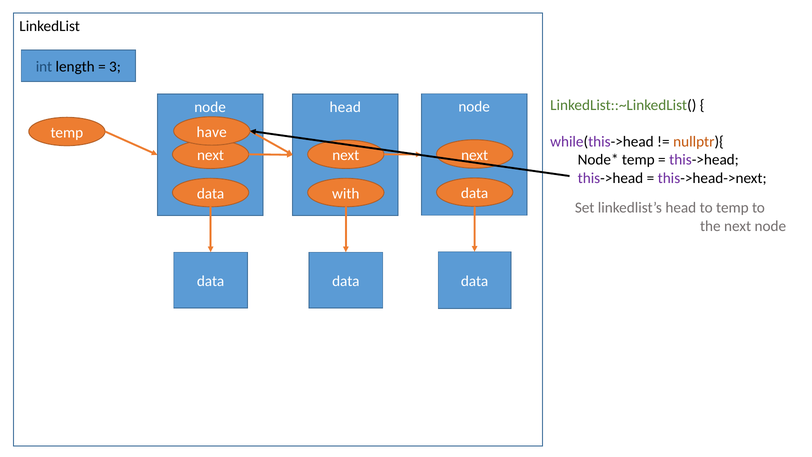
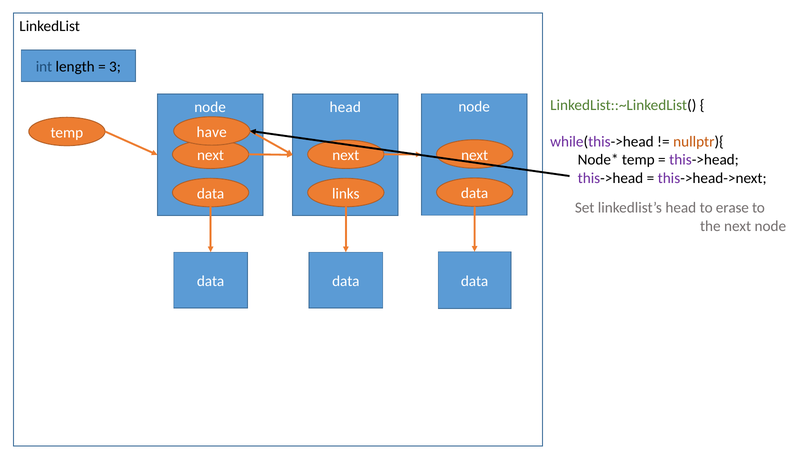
with: with -> links (346, 193)
to temp: temp -> erase (732, 208)
